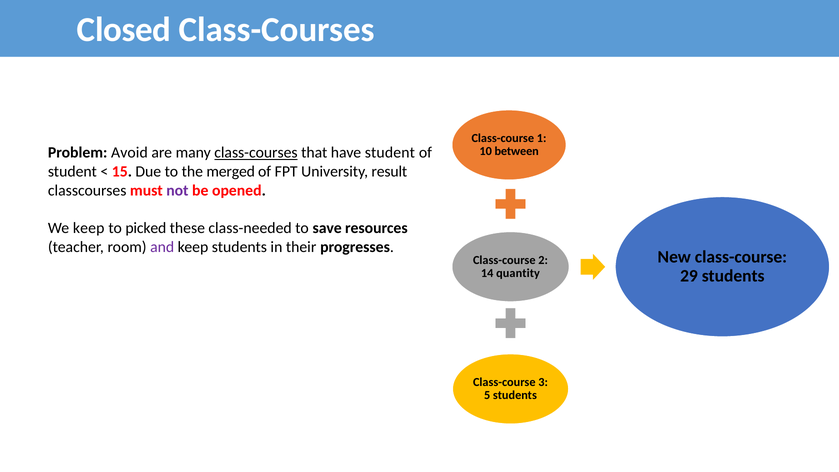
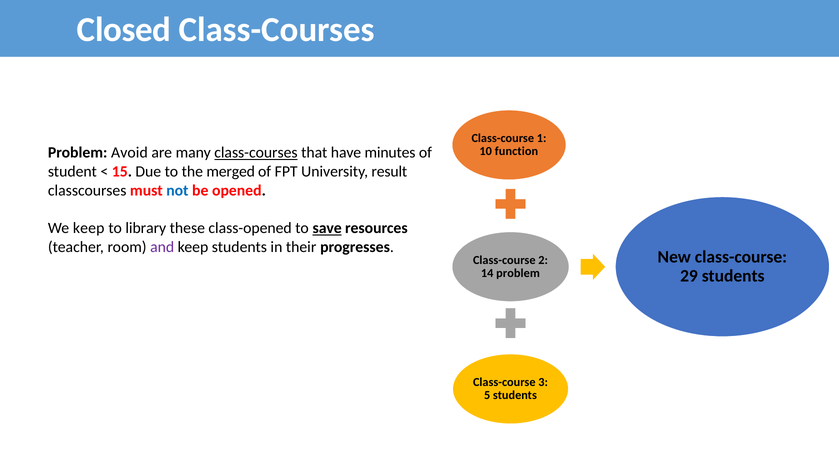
have student: student -> minutes (390, 153)
between: between -> function (517, 151)
not colour: purple -> blue (177, 190)
picked: picked -> library (146, 228)
class-needed: class-needed -> class-opened (250, 228)
save underline: none -> present (327, 228)
quantity: quantity -> problem (518, 273)
